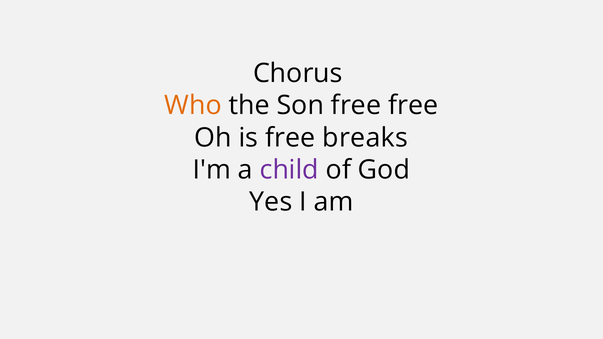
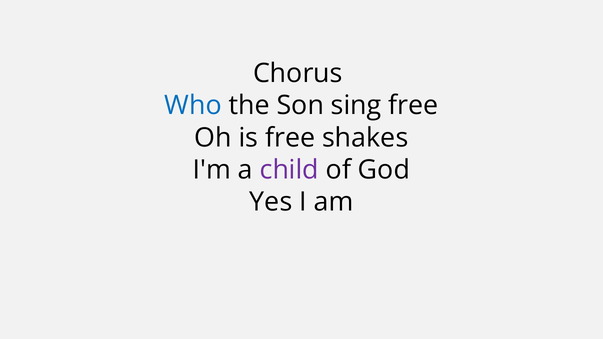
Who colour: orange -> blue (193, 106)
Son free: free -> sing (356, 106)
breaks: breaks -> shakes (365, 138)
